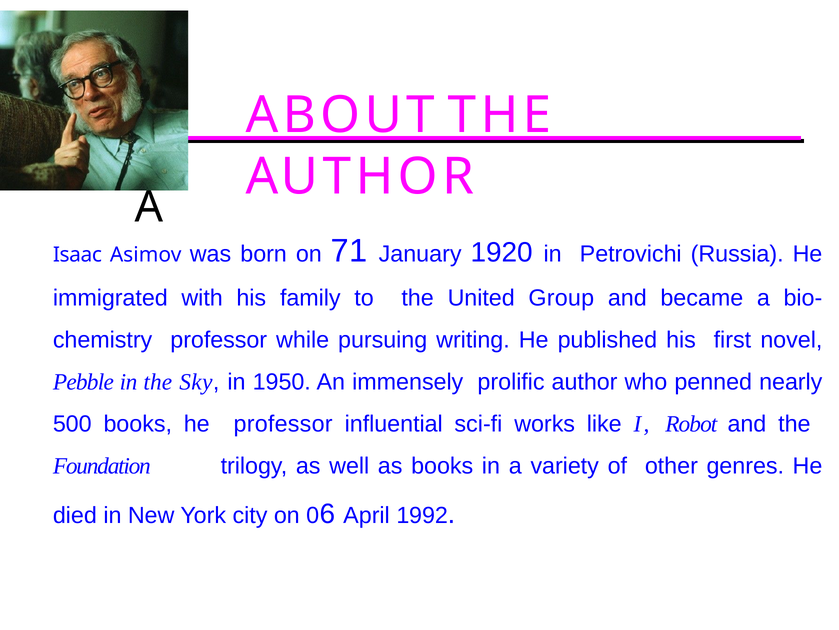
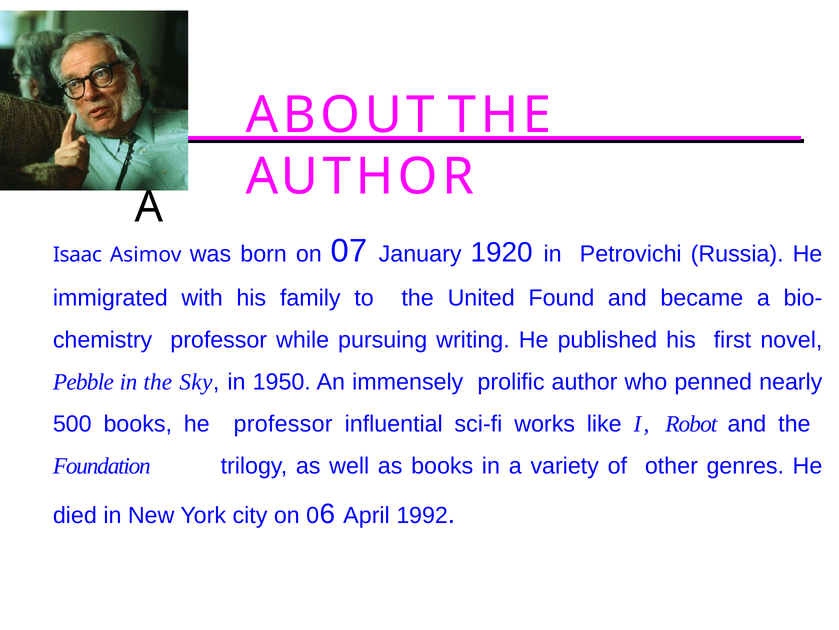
71: 71 -> 07 (349, 251)
Group: Group -> Found (561, 297)
